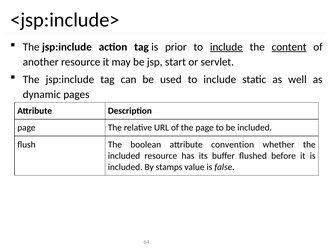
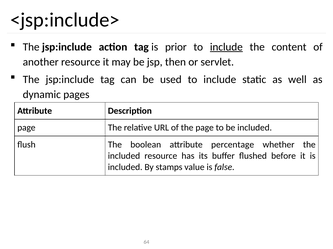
content underline: present -> none (289, 47)
start: start -> then (175, 62)
convention: convention -> percentage (233, 145)
